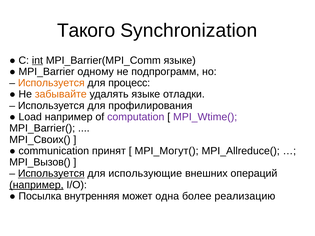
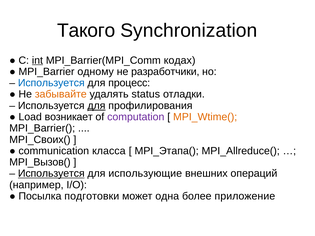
MPI_Barrier(MPI_Comm языке: языке -> кодах (180, 60)
подпрограмм: подпрограмм -> разработчики (165, 72)
Используется colour: orange -> blue (51, 83)
удалять языке: языке -> status (146, 94)
для underline: none -> present (96, 106)
Load например: например -> возникает (69, 117)
MPI_Wtime( colour: purple -> orange (205, 117)
принят: принят -> класса (109, 151)
MPI_Могут(: MPI_Могут( -> MPI_Этапа( (167, 151)
например underline: present -> none (36, 185)
внутренняя: внутренняя -> подготовки (92, 196)
реализацию: реализацию -> приложение (245, 196)
